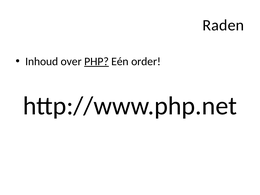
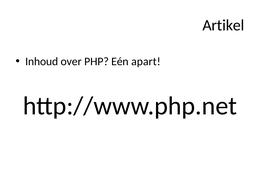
Raden: Raden -> Artikel (223, 25)
PHP underline: present -> none (97, 61)
order: order -> apart (146, 61)
